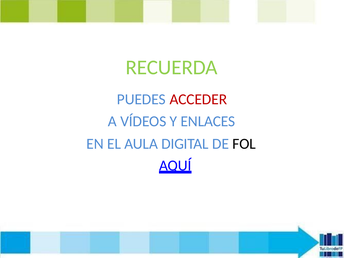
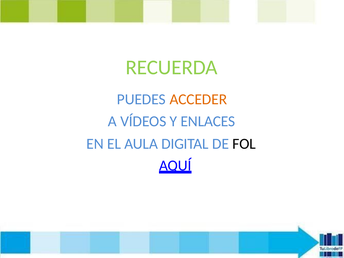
ACCEDER colour: red -> orange (198, 99)
